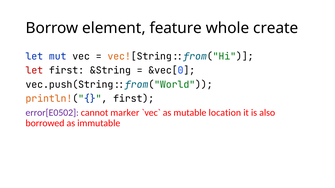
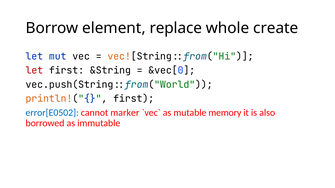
feature: feature -> replace (176, 28)
error[E0502 colour: purple -> blue (52, 113)
location: location -> memory (225, 113)
